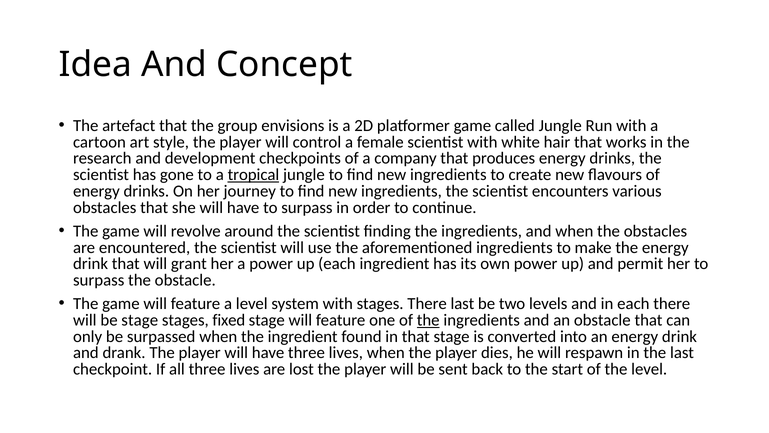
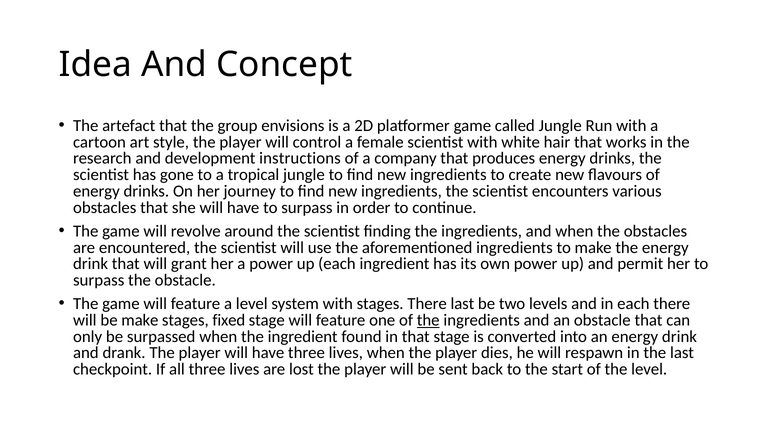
checkpoints: checkpoints -> instructions (300, 158)
tropical underline: present -> none (253, 175)
be stage: stage -> make (140, 320)
